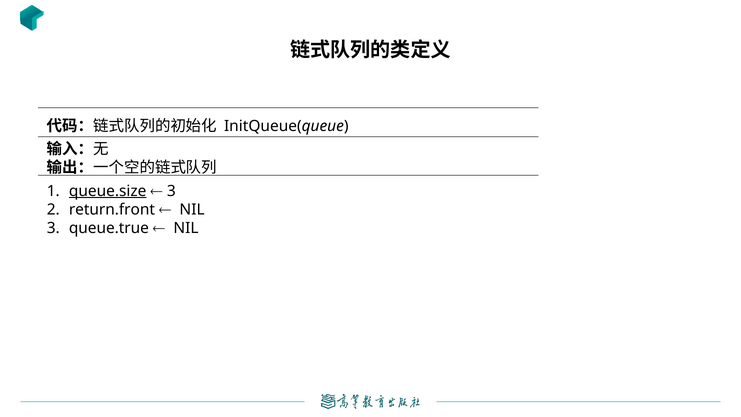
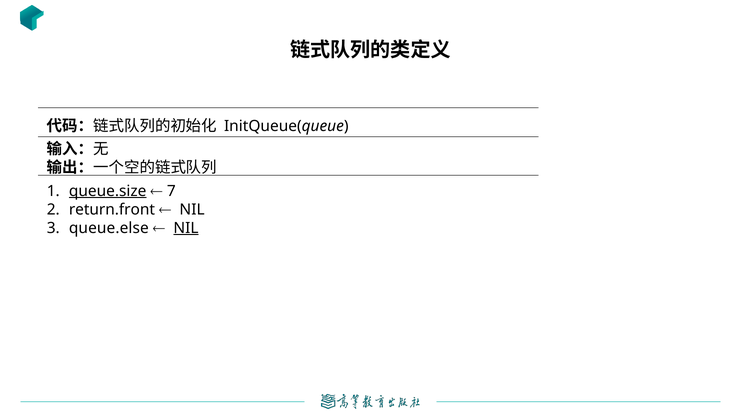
3: 3 -> 7 (171, 191)
queue.true: queue.true -> queue.else (109, 228)
NIL underline: none -> present (186, 228)
